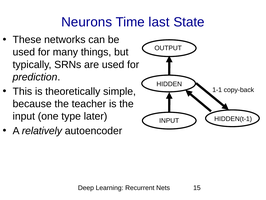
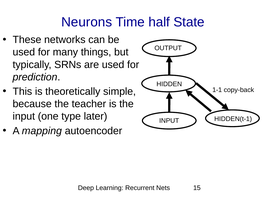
last: last -> half (159, 22)
relatively: relatively -> mapping (42, 131)
